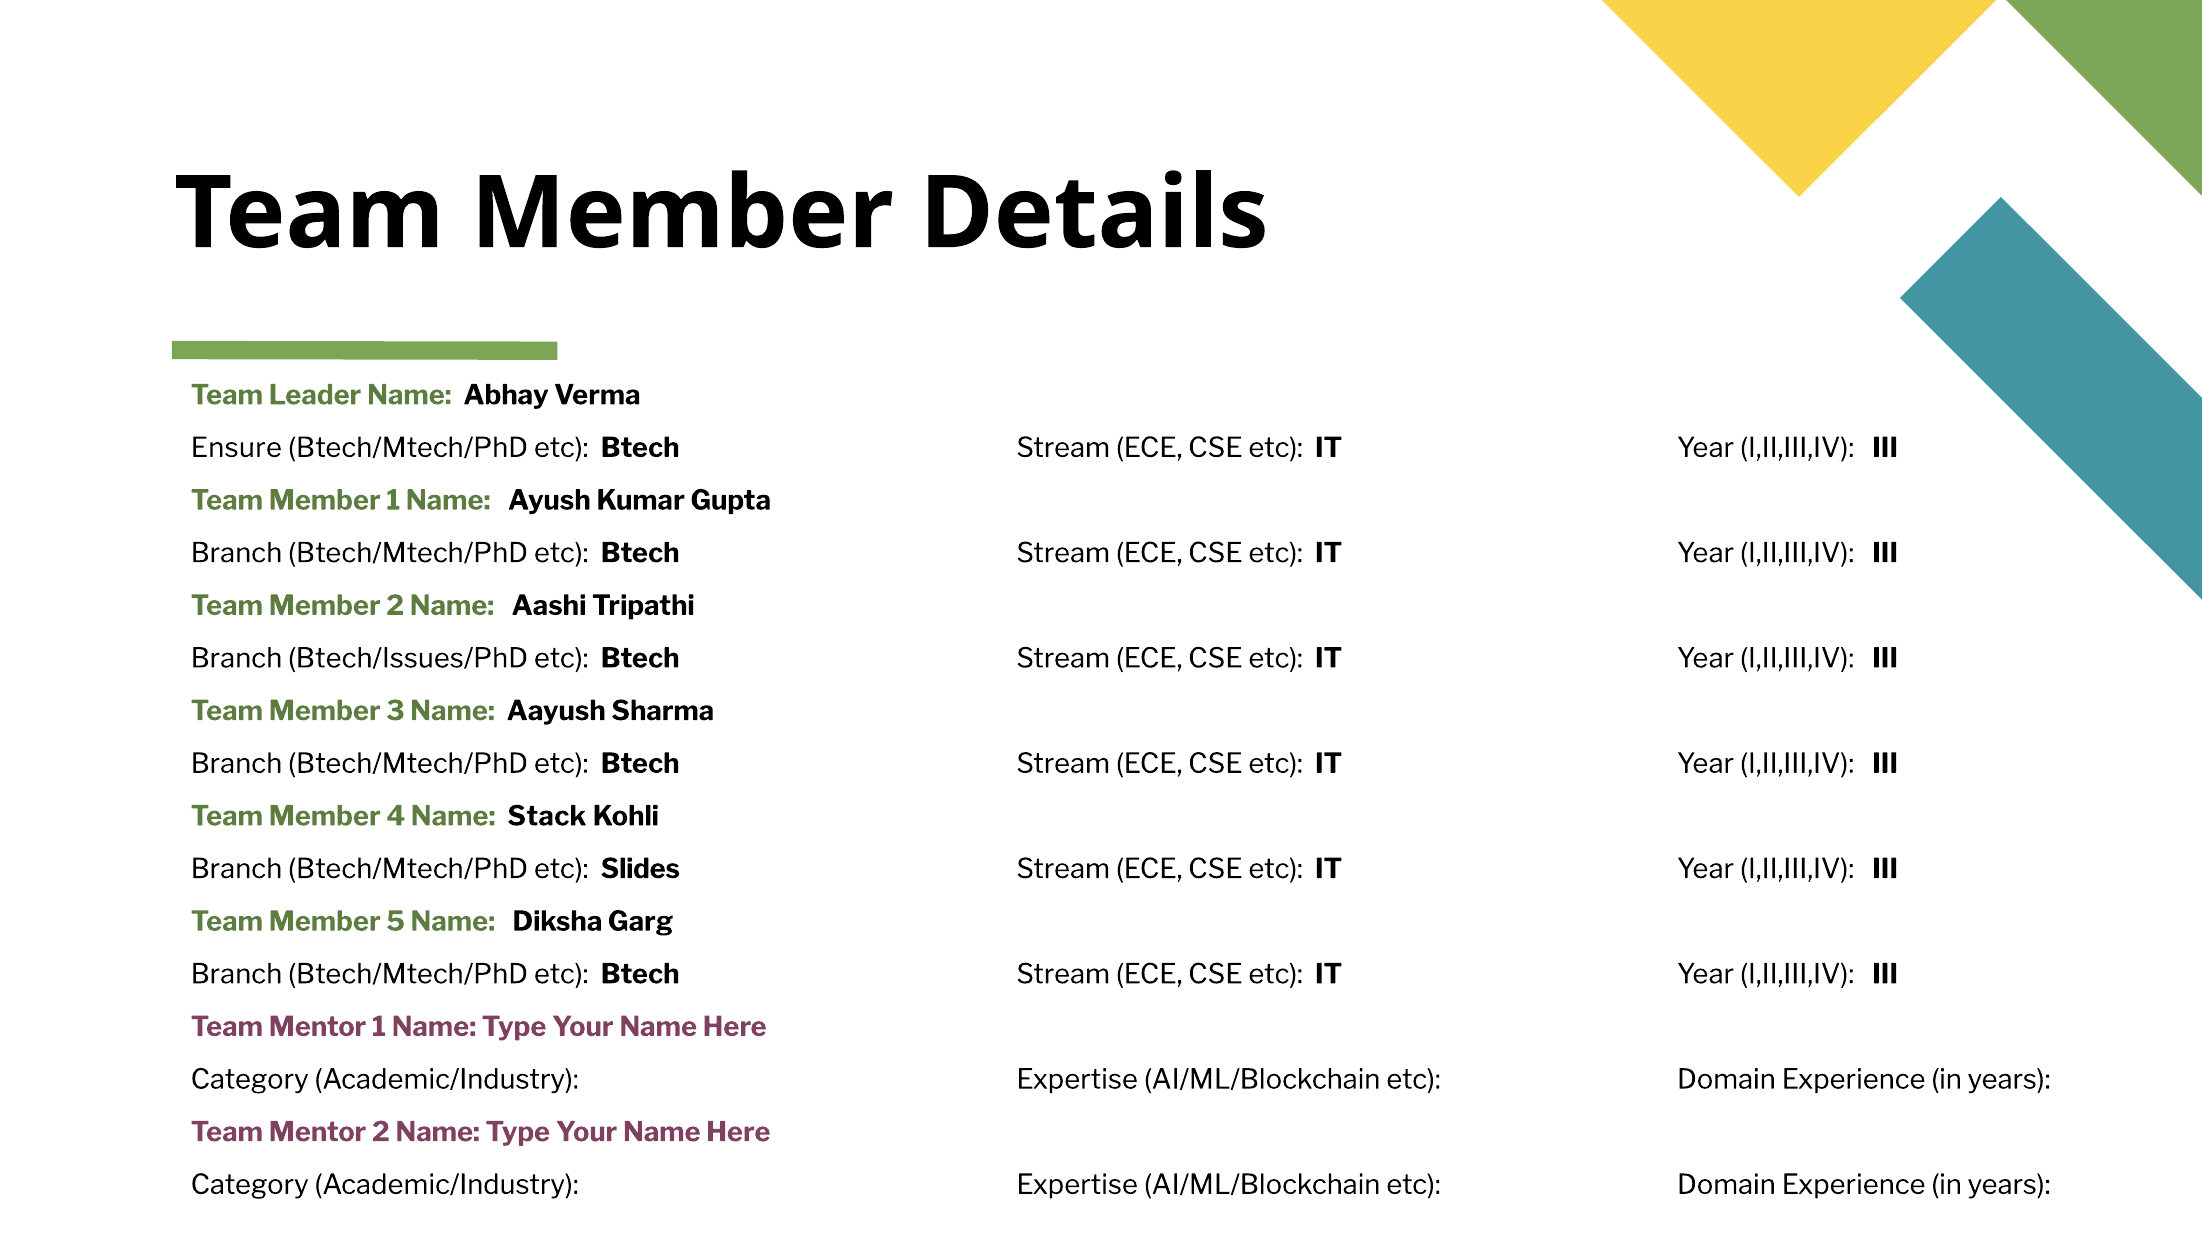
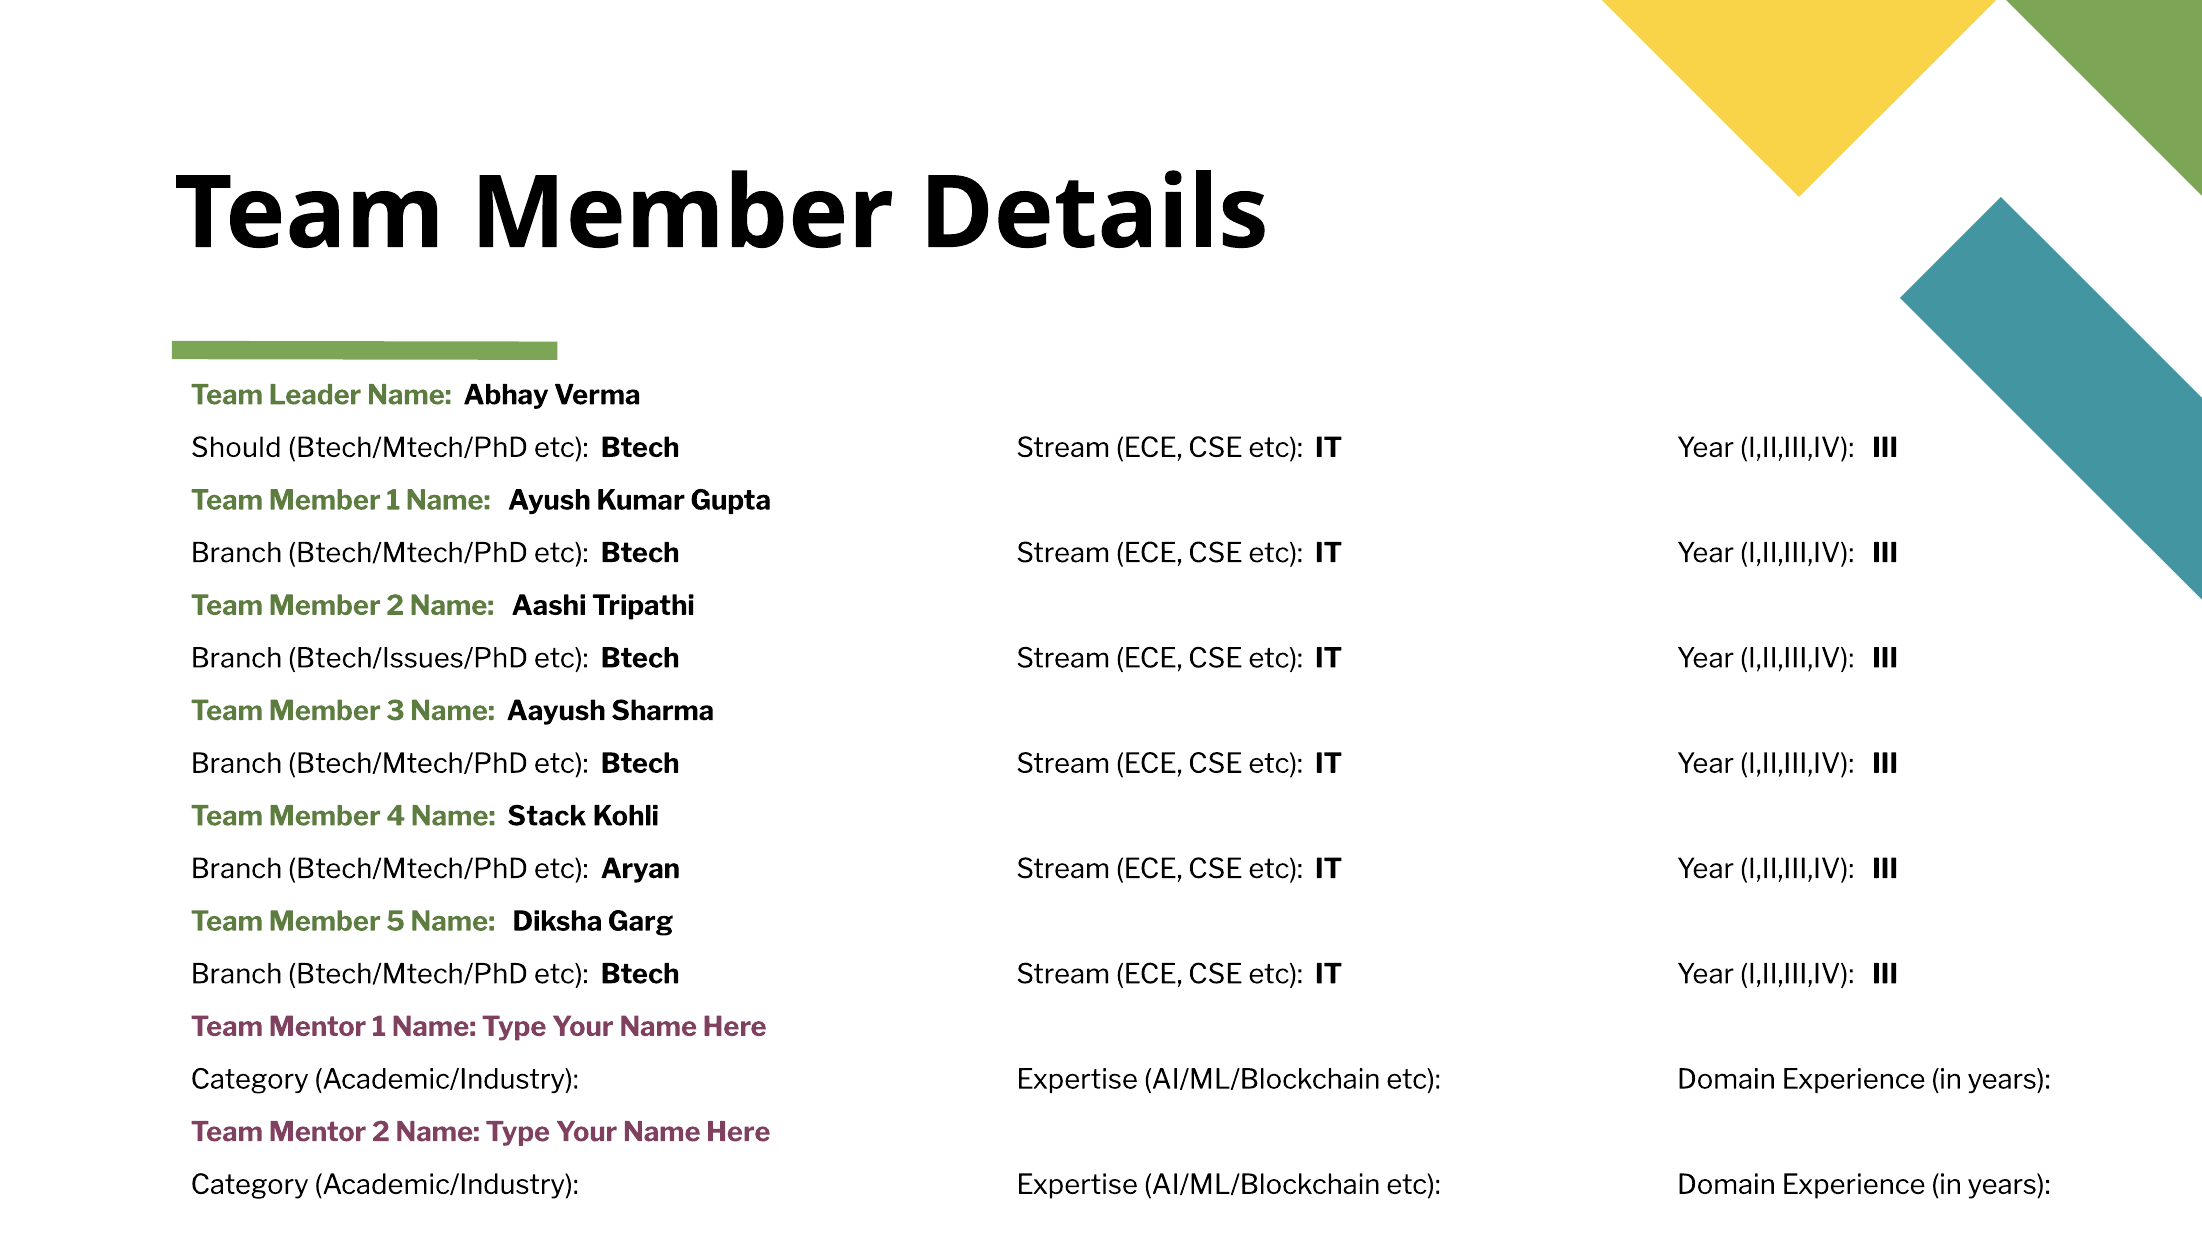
Ensure: Ensure -> Should (236, 448)
Slides: Slides -> Aryan (640, 869)
